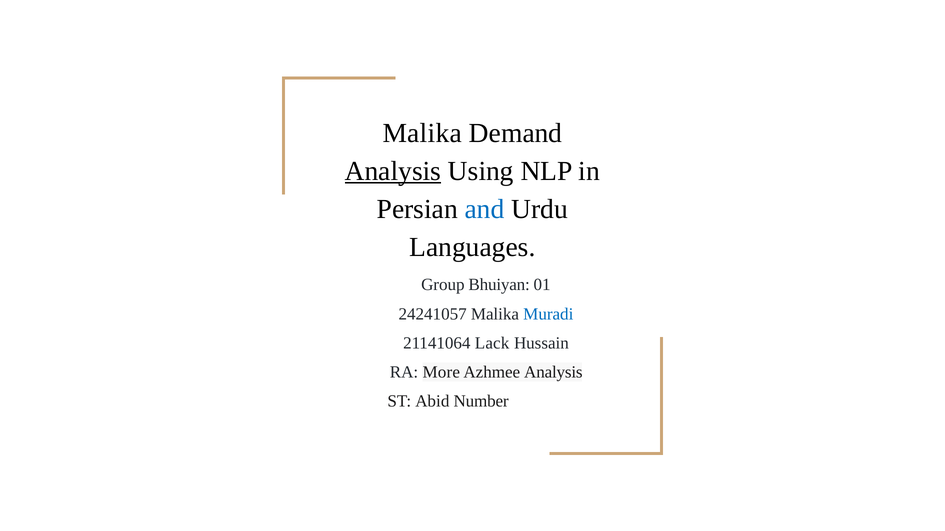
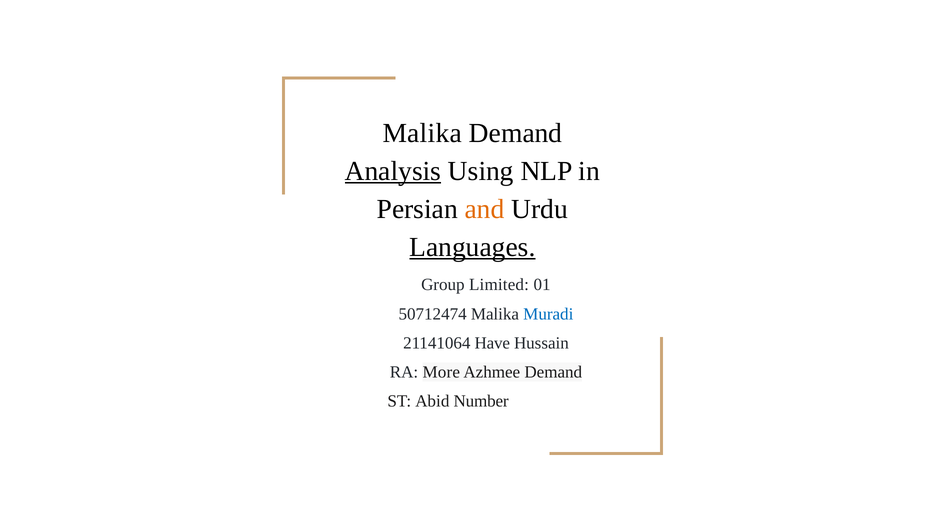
and colour: blue -> orange (485, 209)
Languages underline: none -> present (472, 247)
Bhuiyan: Bhuiyan -> Limited (499, 285)
24241057: 24241057 -> 50712474 (433, 314)
Lack: Lack -> Have (492, 343)
Azhmee Analysis: Analysis -> Demand (553, 372)
